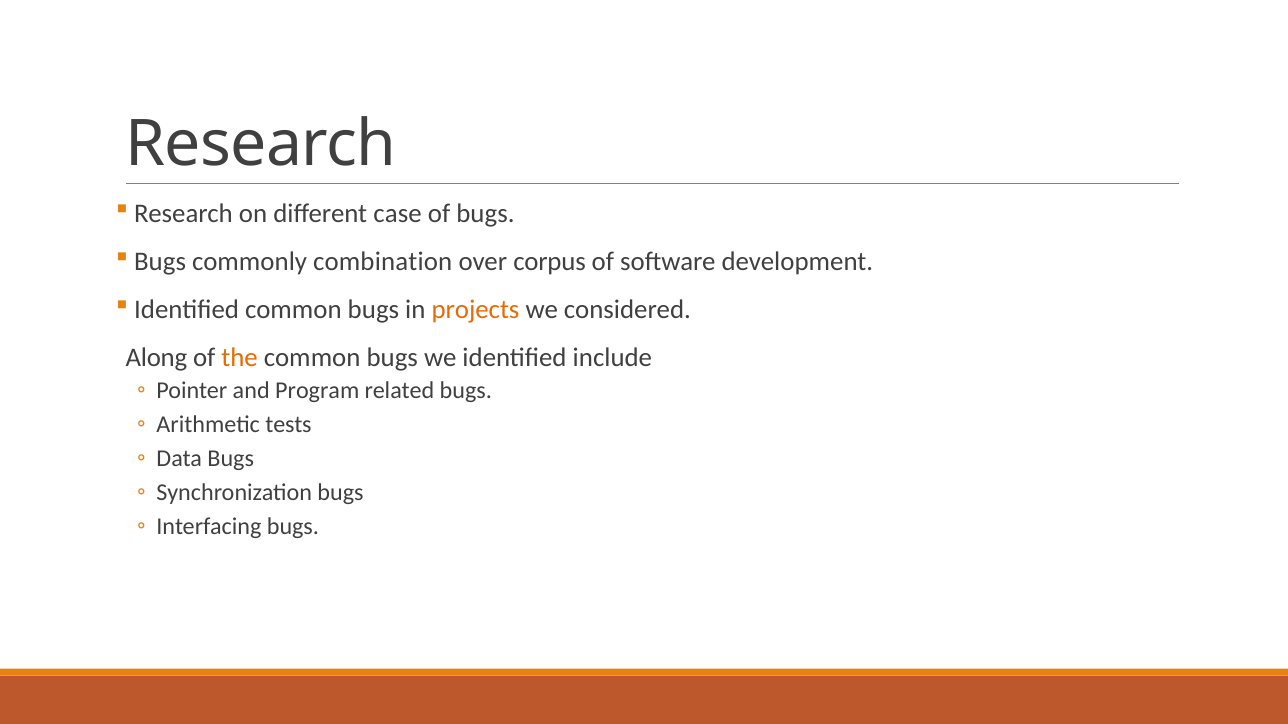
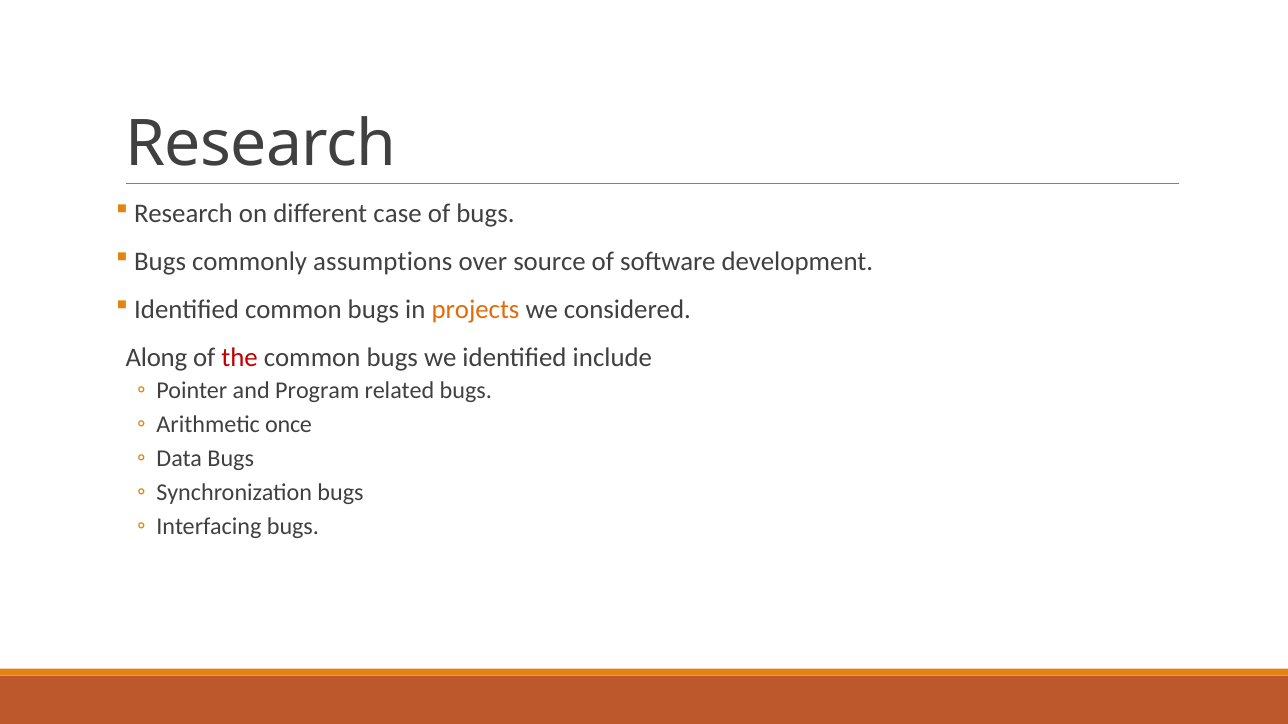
combination: combination -> assumptions (383, 262)
corpus: corpus -> source (549, 262)
the colour: orange -> red (240, 357)
tests: tests -> once (289, 425)
